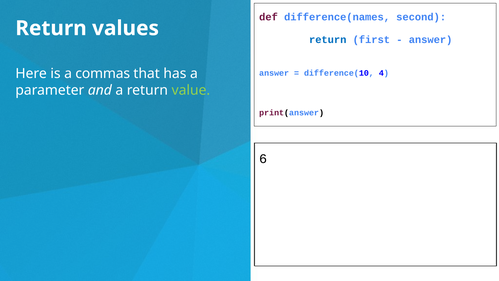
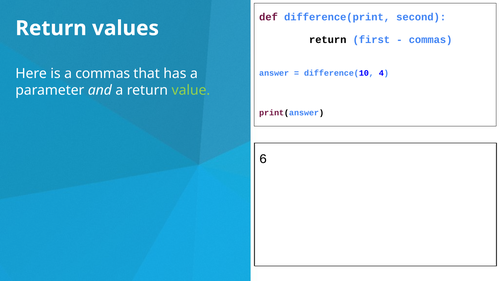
difference(names: difference(names -> difference(print (337, 17)
return colour: blue -> black (328, 40)
answer: answer -> commas (431, 40)
